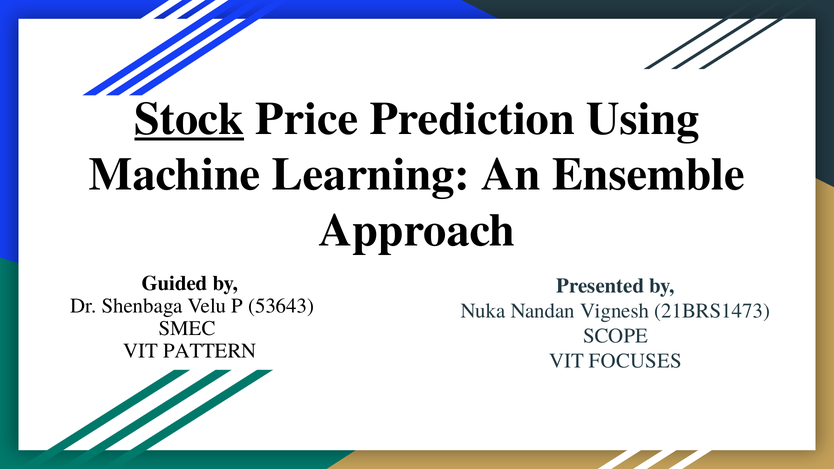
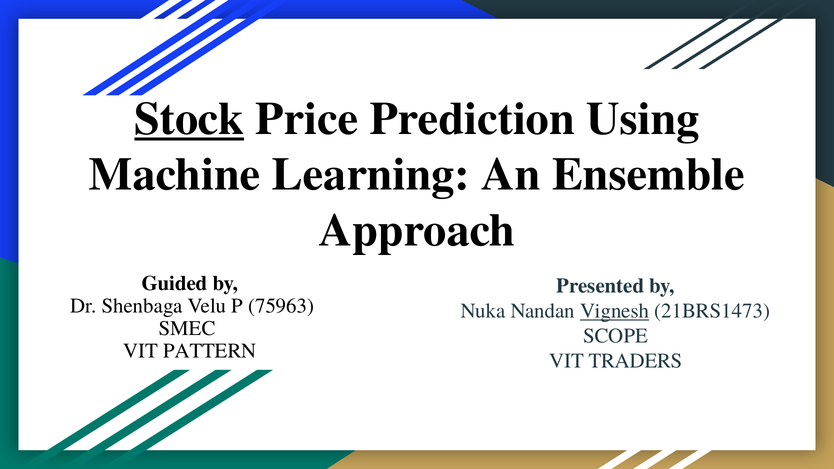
53643: 53643 -> 75963 (281, 306)
Vignesh underline: none -> present (615, 311)
FOCUSES: FOCUSES -> TRADERS (636, 361)
